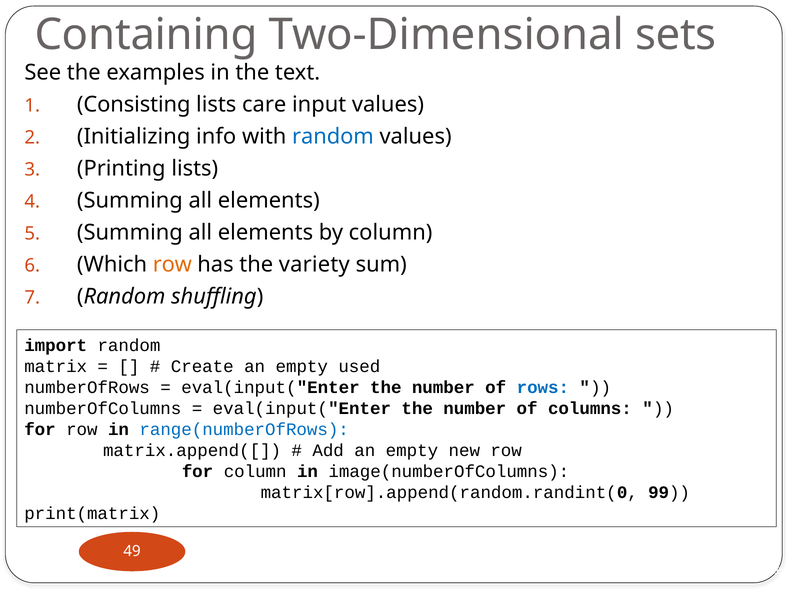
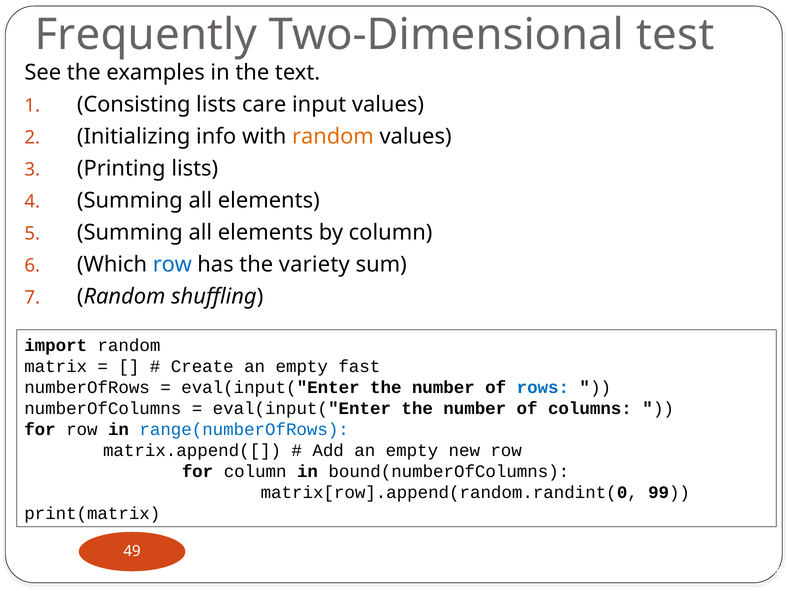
Containing: Containing -> Frequently (146, 35)
sets: sets -> test (675, 35)
random colour: blue -> orange (333, 137)
row colour: orange -> blue (172, 265)
used: used -> fast (359, 367)
image(numberOfColumns: image(numberOfColumns -> bound(numberOfColumns (449, 472)
